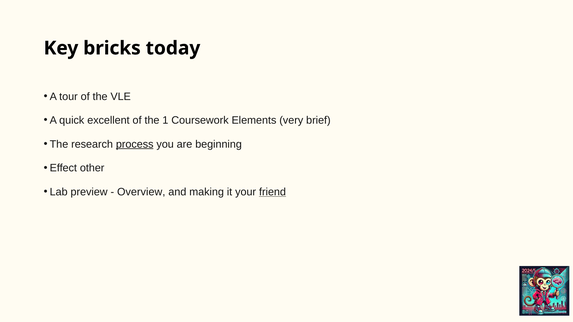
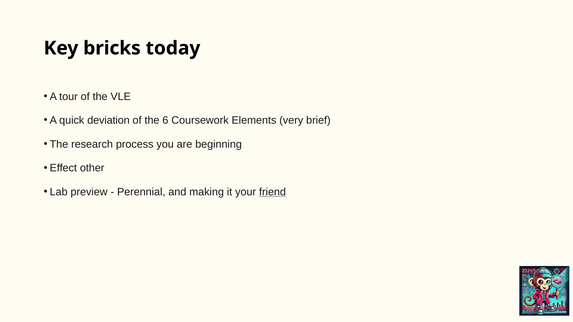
excellent: excellent -> deviation (108, 120)
1: 1 -> 6 (165, 120)
process underline: present -> none (135, 144)
Overview: Overview -> Perennial (141, 192)
